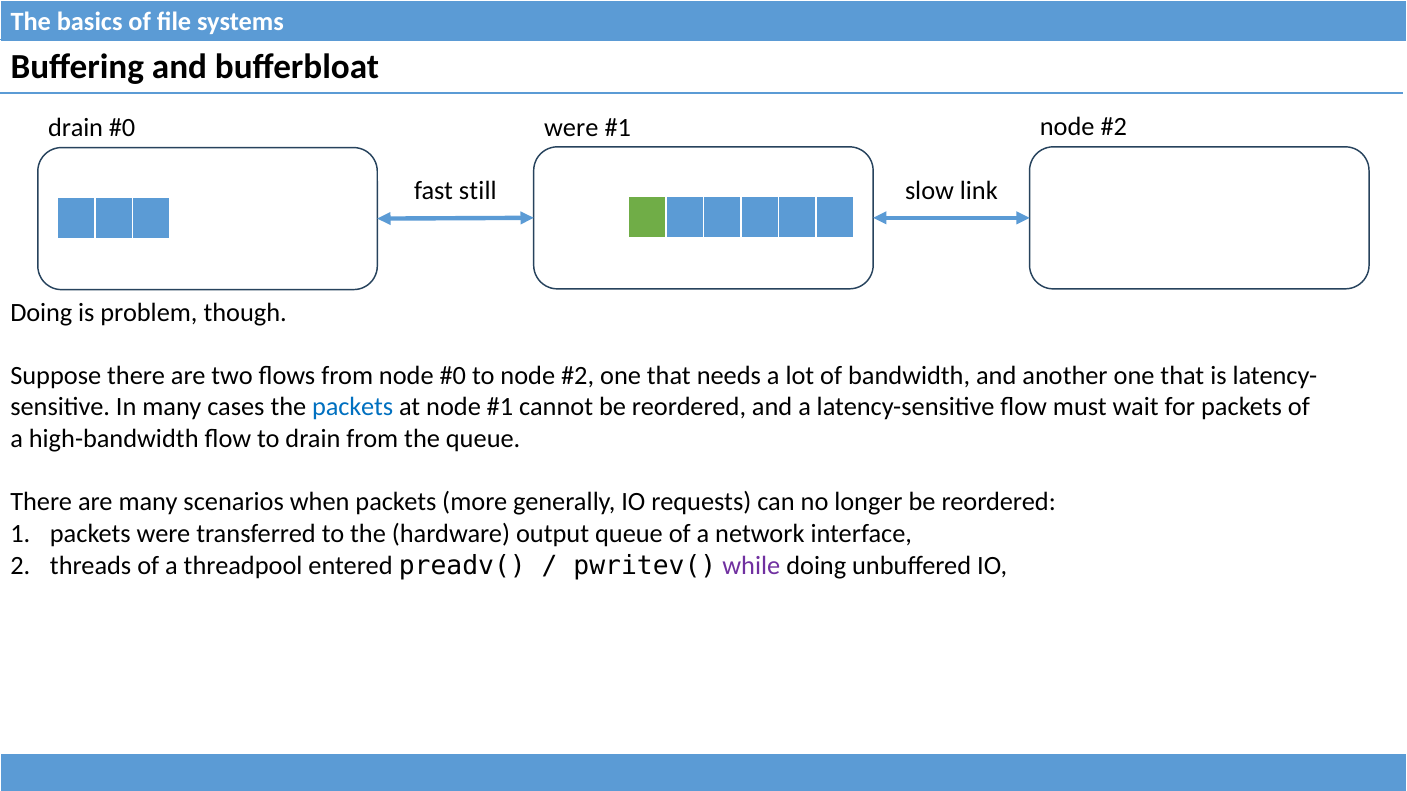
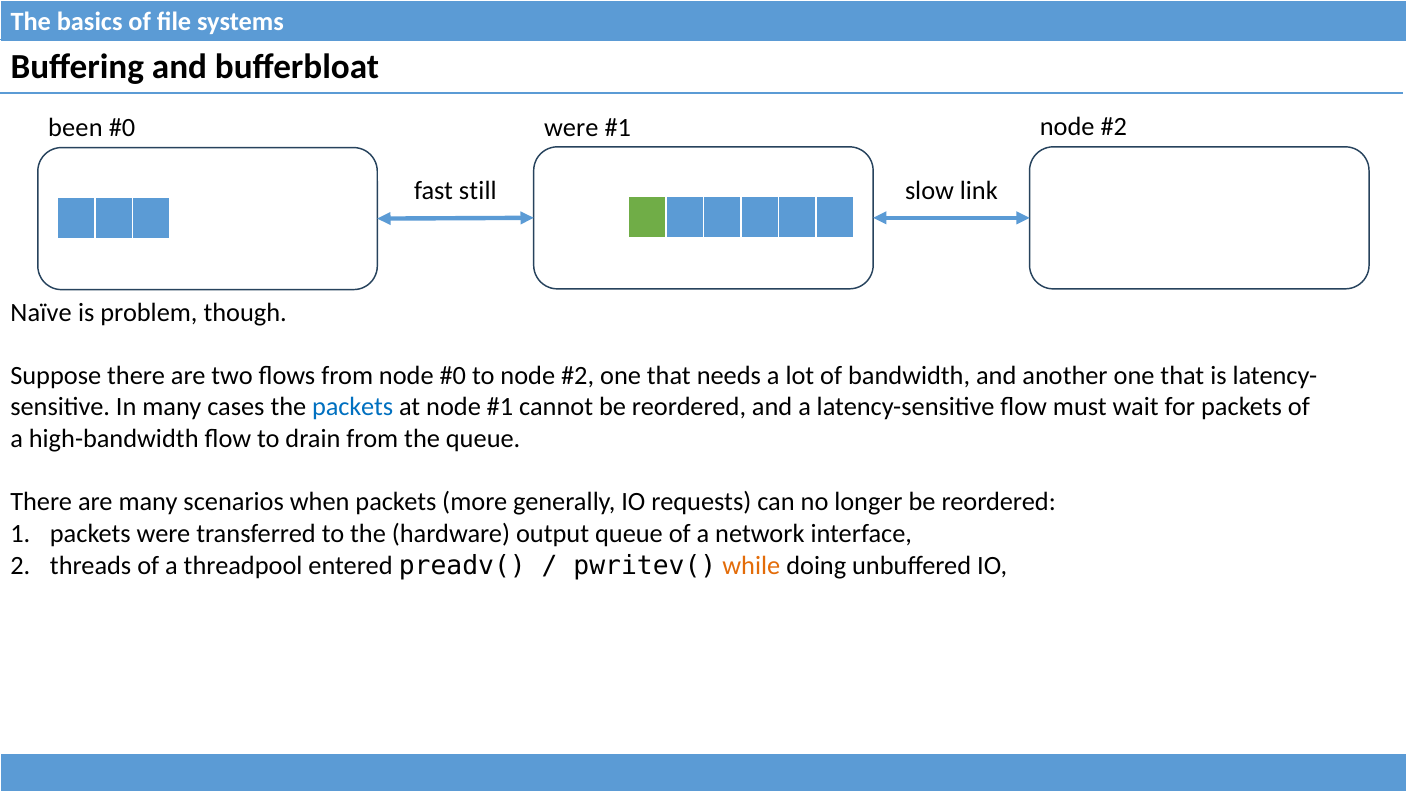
drain: drain -> been (75, 128)
Doing: Doing -> Naïve (41, 312)
while colour: purple -> orange (751, 566)
